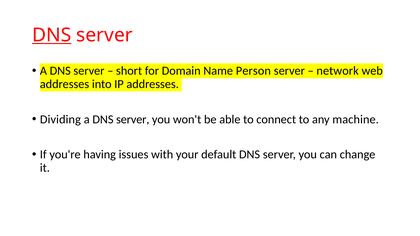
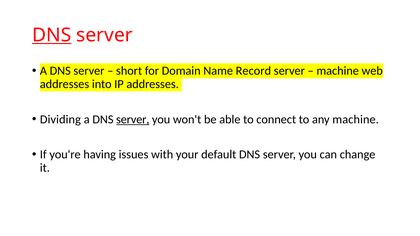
Person: Person -> Record (253, 71)
network: network -> machine (338, 71)
server underline: none -> present (133, 119)
